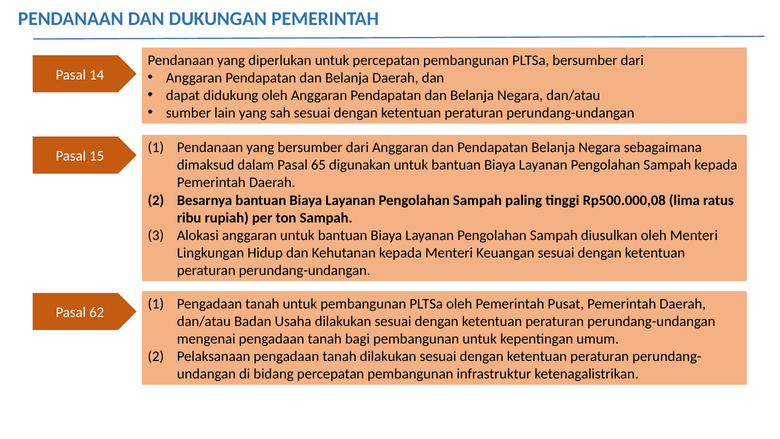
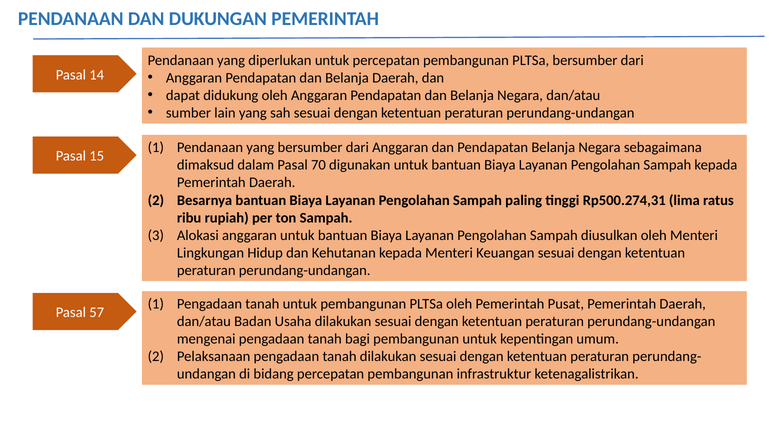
65: 65 -> 70 (318, 165)
Rp500.000,08: Rp500.000,08 -> Rp500.274,31 (624, 200)
62: 62 -> 57 (97, 312)
